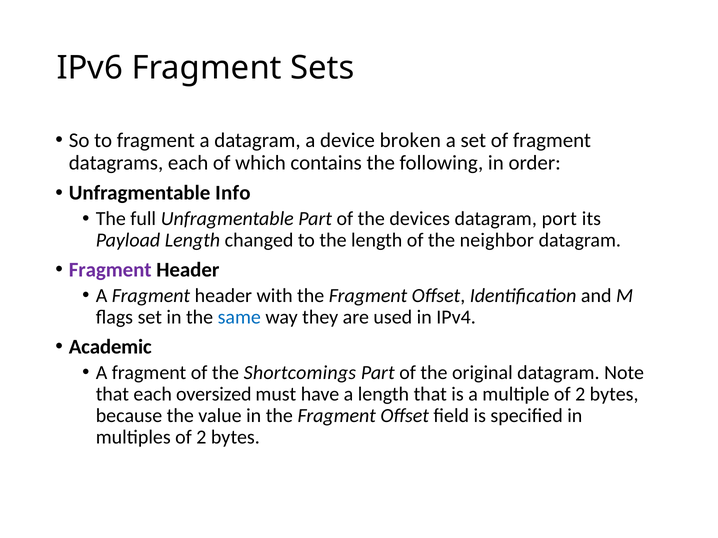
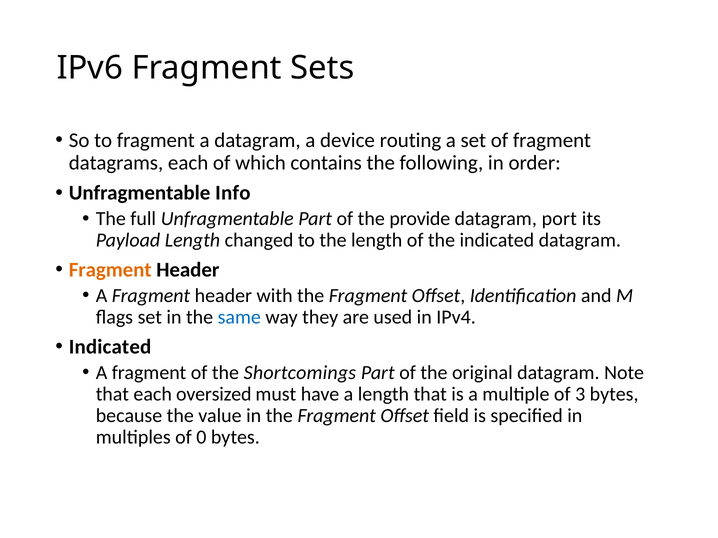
broken: broken -> routing (410, 140)
devices: devices -> provide (420, 219)
the neighbor: neighbor -> indicated (497, 241)
Fragment colour: purple -> orange (110, 270)
Academic: Academic -> Indicated (110, 347)
multiple of 2: 2 -> 3 (580, 394)
multiples of 2: 2 -> 0 (201, 437)
